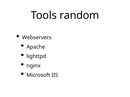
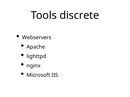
random: random -> discrete (79, 15)
